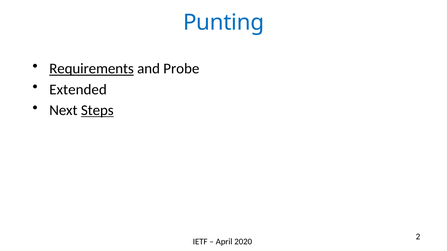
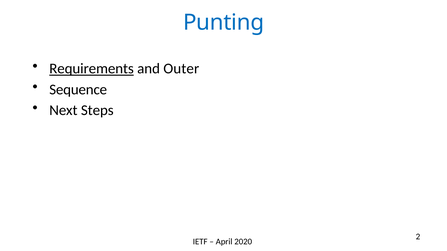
Probe: Probe -> Outer (181, 69)
Extended: Extended -> Sequence (78, 90)
Steps underline: present -> none (97, 111)
